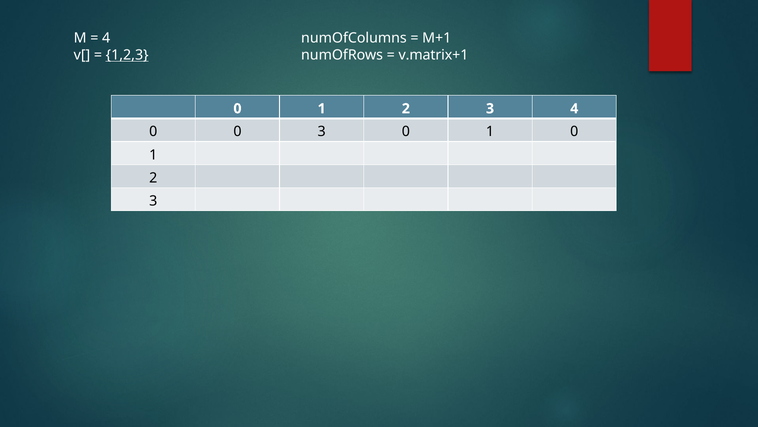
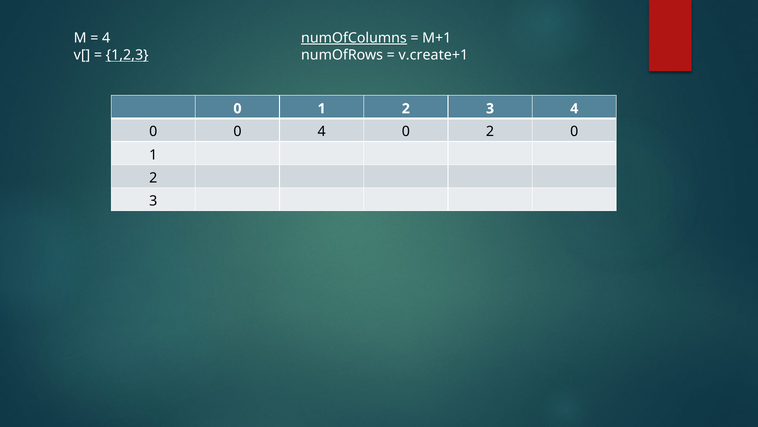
numOfColumns underline: none -> present (354, 38)
v.matrix+1: v.matrix+1 -> v.create+1 (433, 55)
0 3: 3 -> 4 (322, 132)
1: 1 -> 2 (490, 132)
